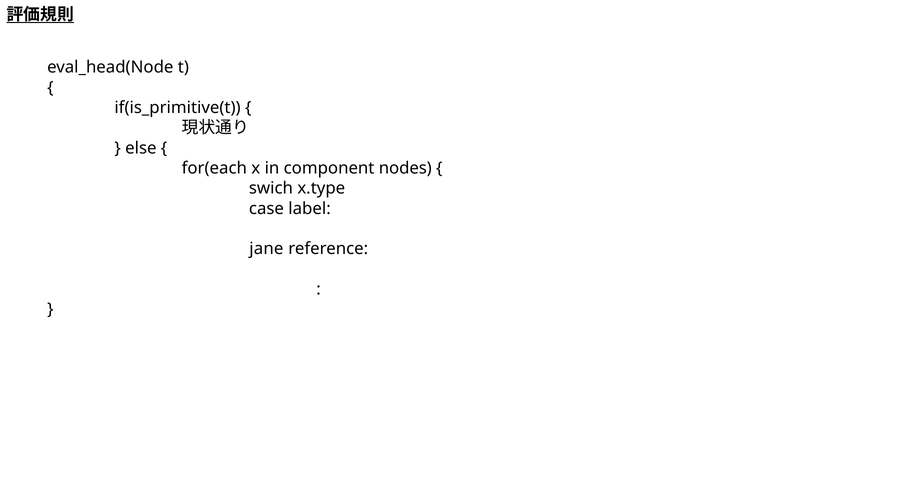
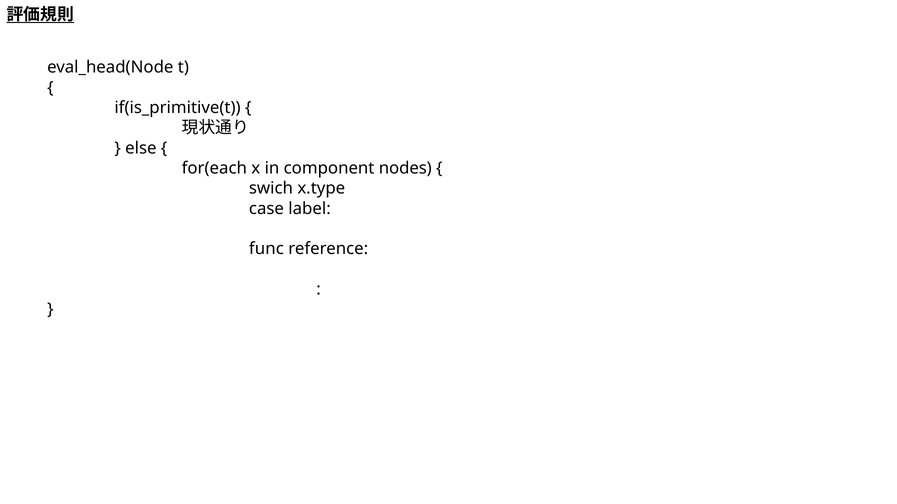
jane: jane -> func (266, 249)
